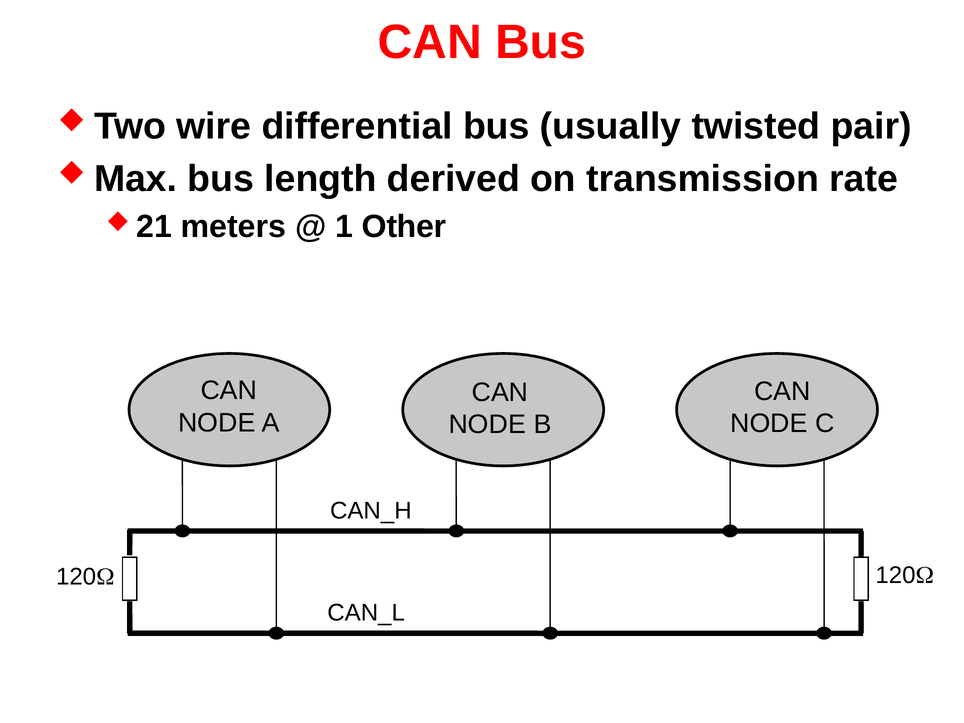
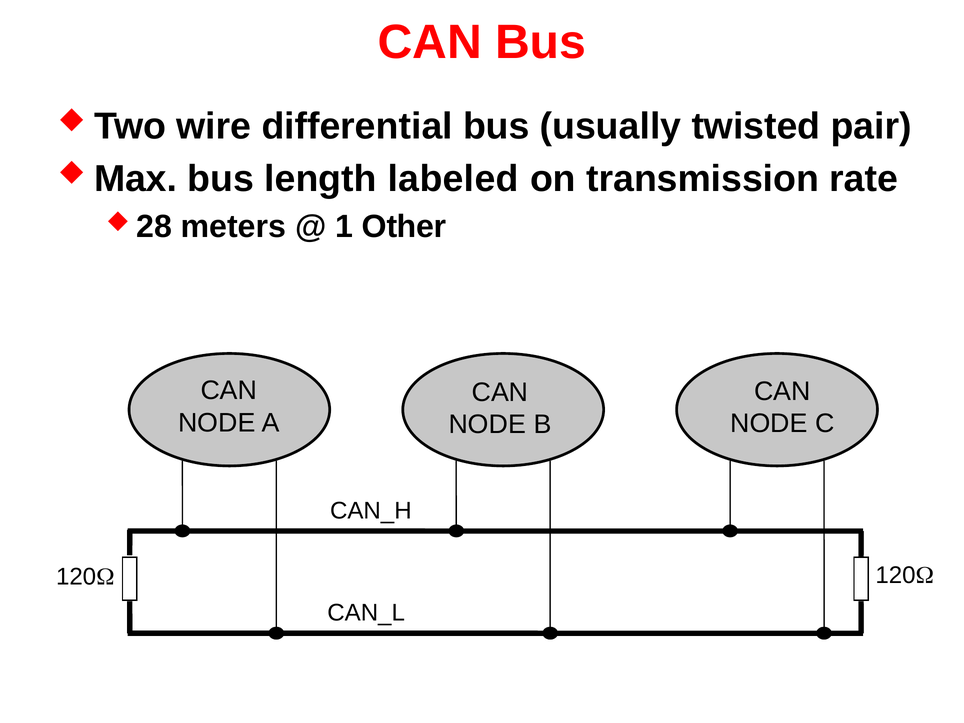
derived: derived -> labeled (453, 179)
21: 21 -> 28 (154, 227)
